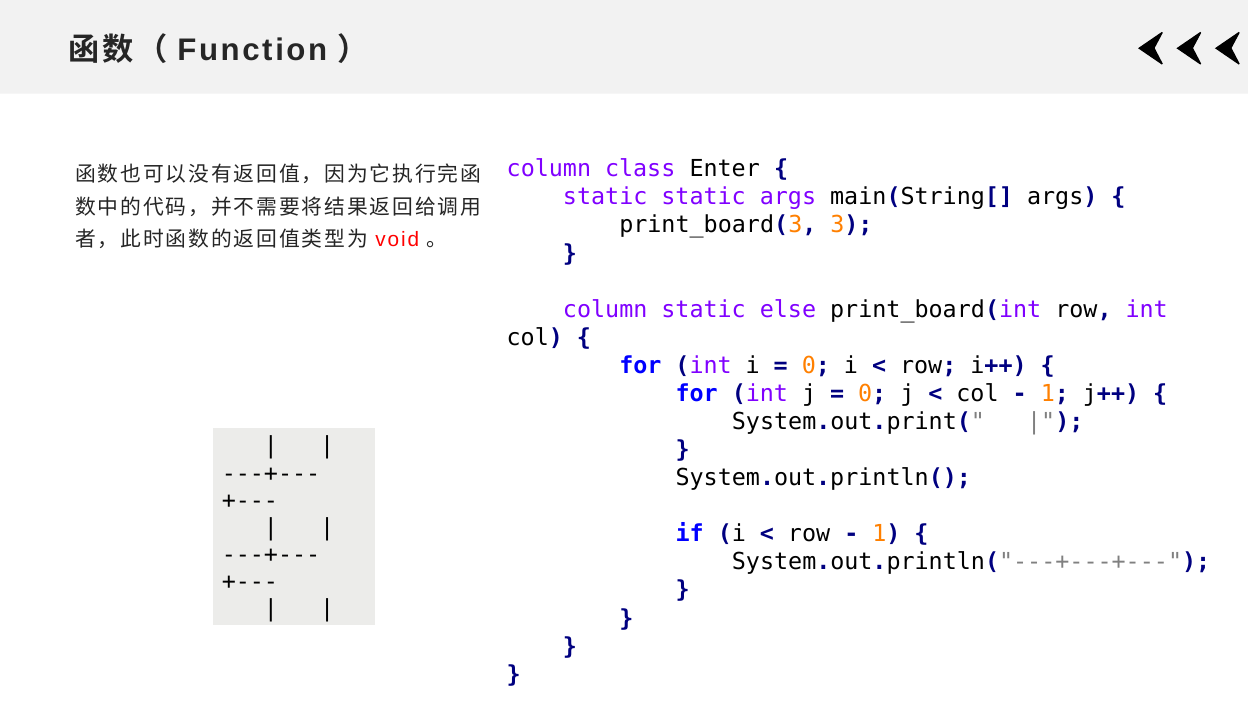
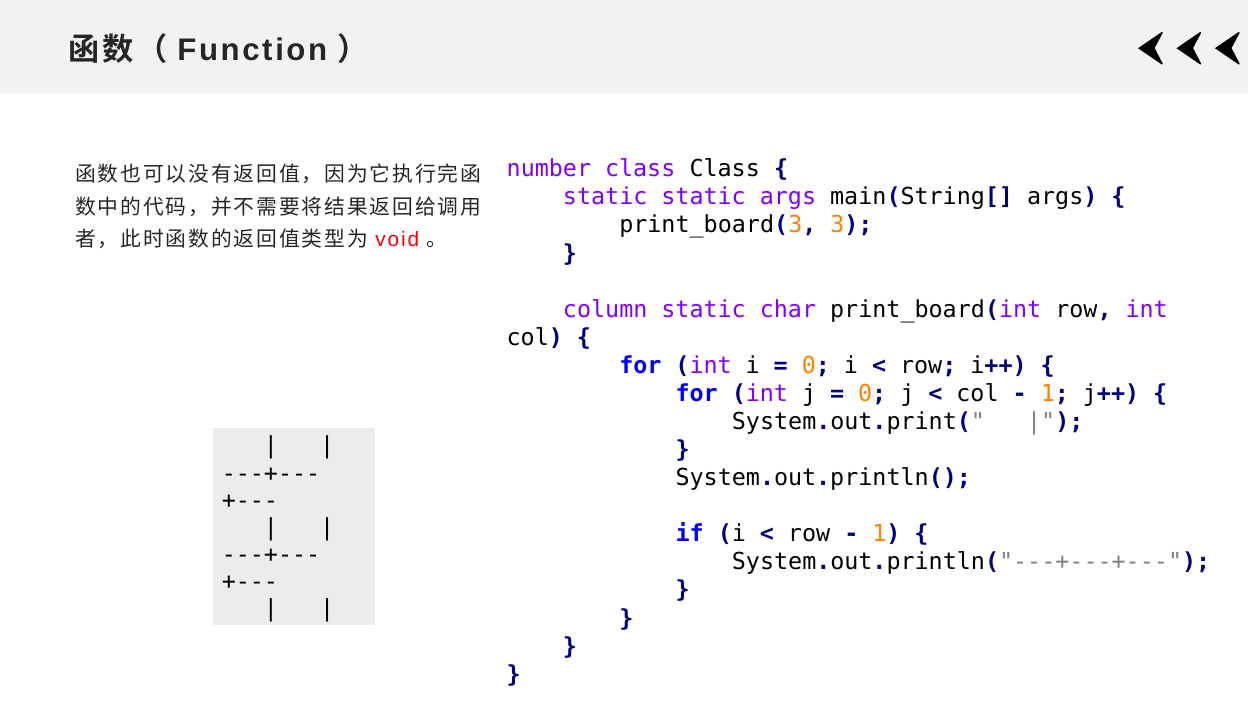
column: column -> number (549, 169)
class Enter: Enter -> Class (725, 169)
else: else -> char (788, 309)
